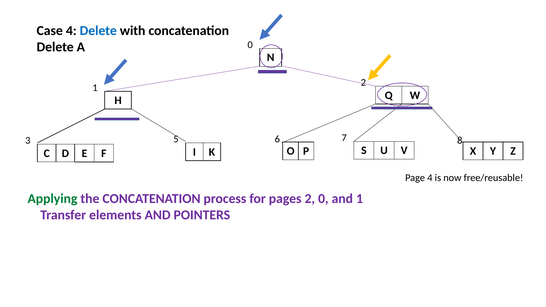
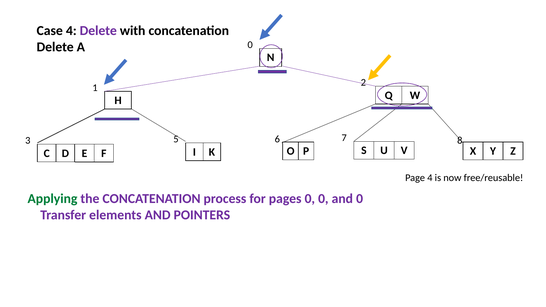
Delete colour: blue -> purple (98, 31)
pages 2: 2 -> 0 (310, 199)
and 1: 1 -> 0 (360, 199)
